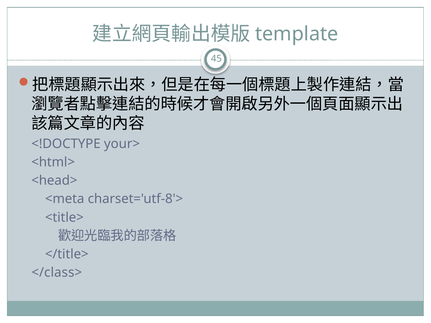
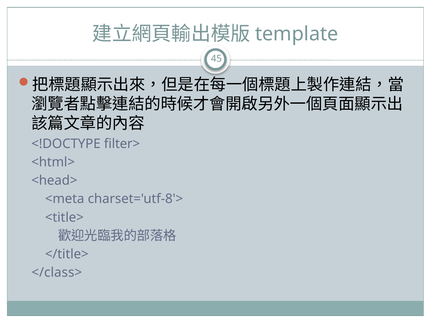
your>: your> -> filter> (122, 144)
